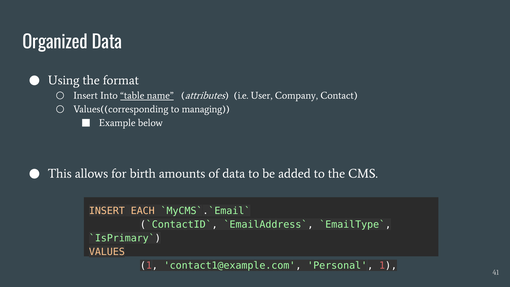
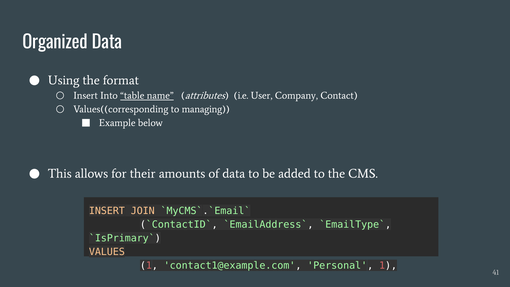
birth: birth -> their (143, 174)
EACH: EACH -> JOIN (143, 211)
